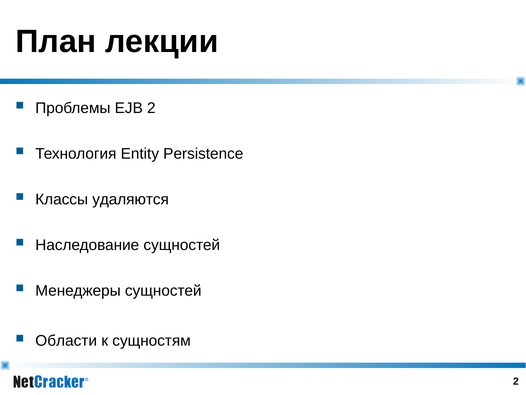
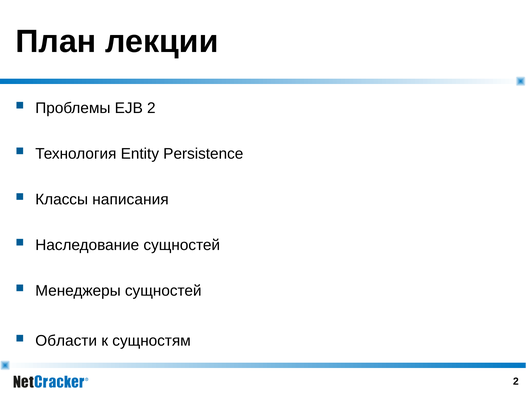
удаляются: удаляются -> написания (130, 199)
